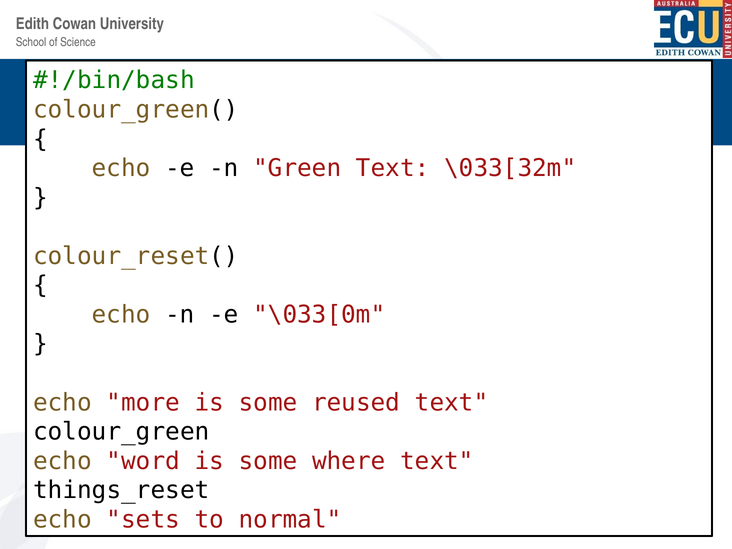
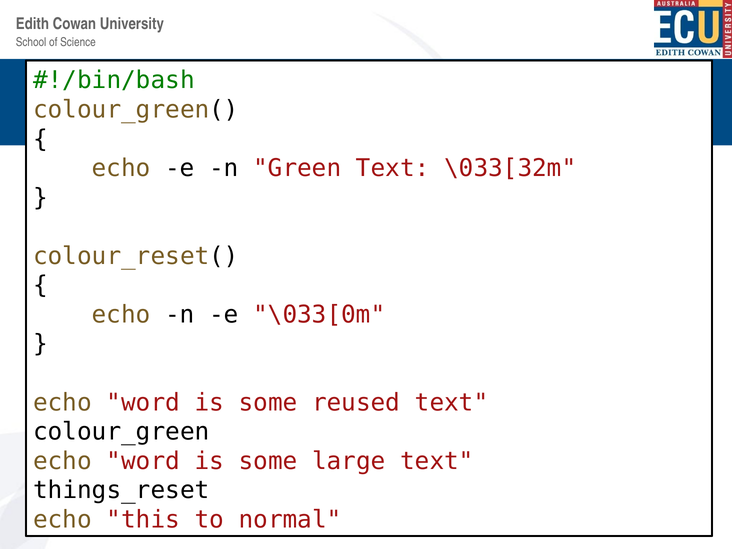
more: more -> word (143, 402)
where: where -> large (349, 461)
sets: sets -> this (143, 520)
